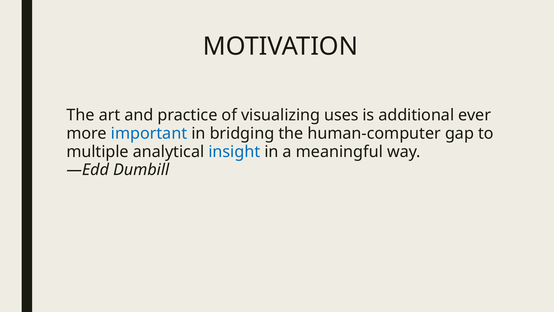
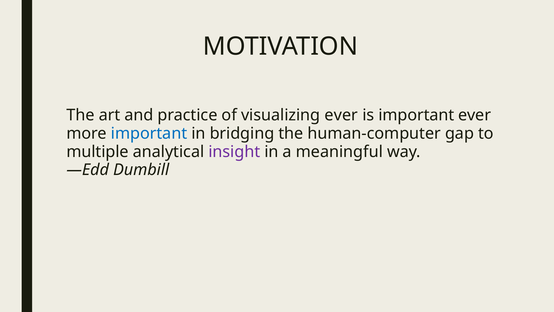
visualizing uses: uses -> ever (341, 115)
is additional: additional -> important (416, 115)
insight colour: blue -> purple (234, 152)
